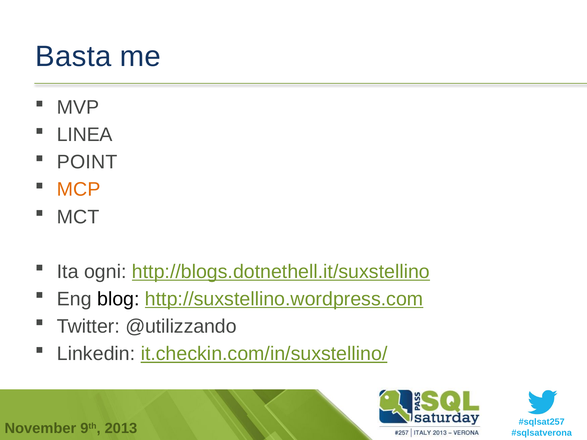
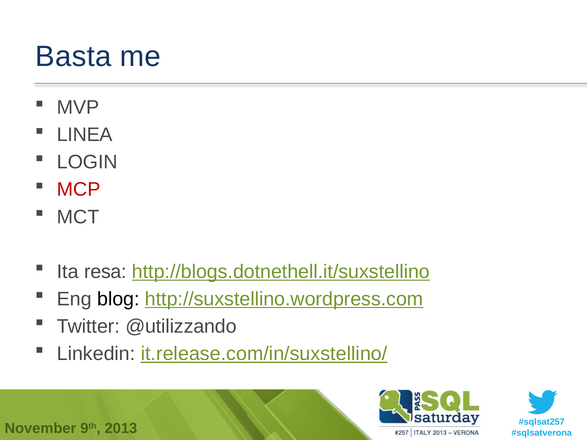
POINT: POINT -> LOGIN (87, 162)
MCP colour: orange -> red (79, 190)
ogni: ogni -> resa (105, 272)
it.checkin.com/in/suxstellino/: it.checkin.com/in/suxstellino/ -> it.release.com/in/suxstellino/ (264, 354)
